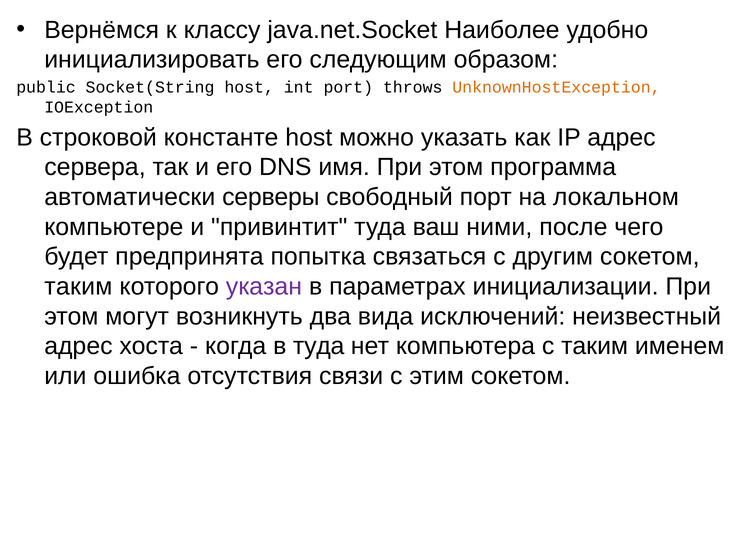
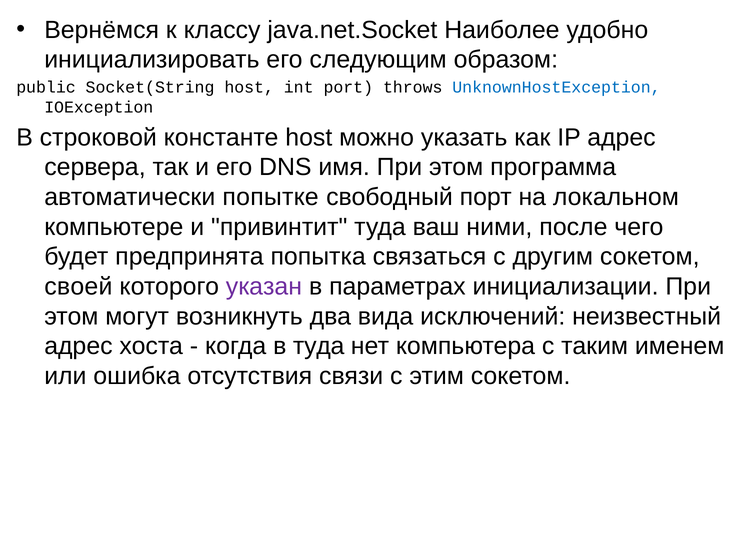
UnknownHostException colour: orange -> blue (556, 87)
серверы: серверы -> попытке (271, 197)
таким: таким -> своей (78, 287)
